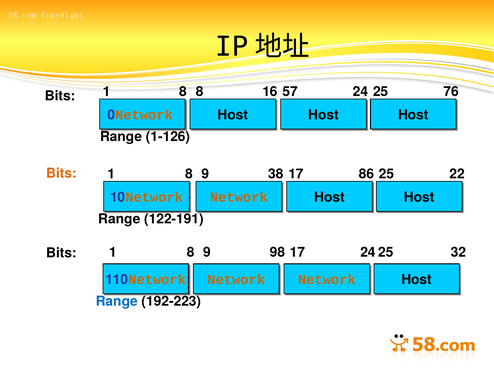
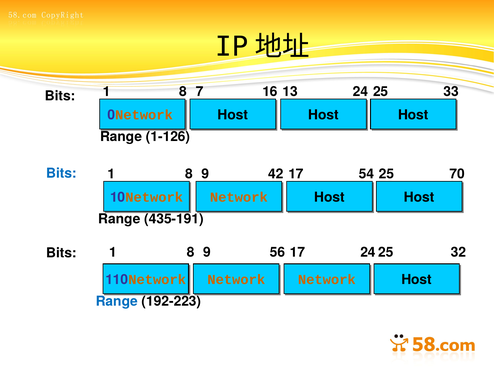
8 8: 8 -> 7 (200, 91)
57: 57 -> 13 (290, 91)
76: 76 -> 33 (451, 91)
Bits colour: orange -> blue (61, 173)
38: 38 -> 42 (276, 174)
86: 86 -> 54 (366, 174)
22: 22 -> 70 (457, 174)
122-191: 122-191 -> 435-191 (174, 219)
98: 98 -> 56 (277, 252)
